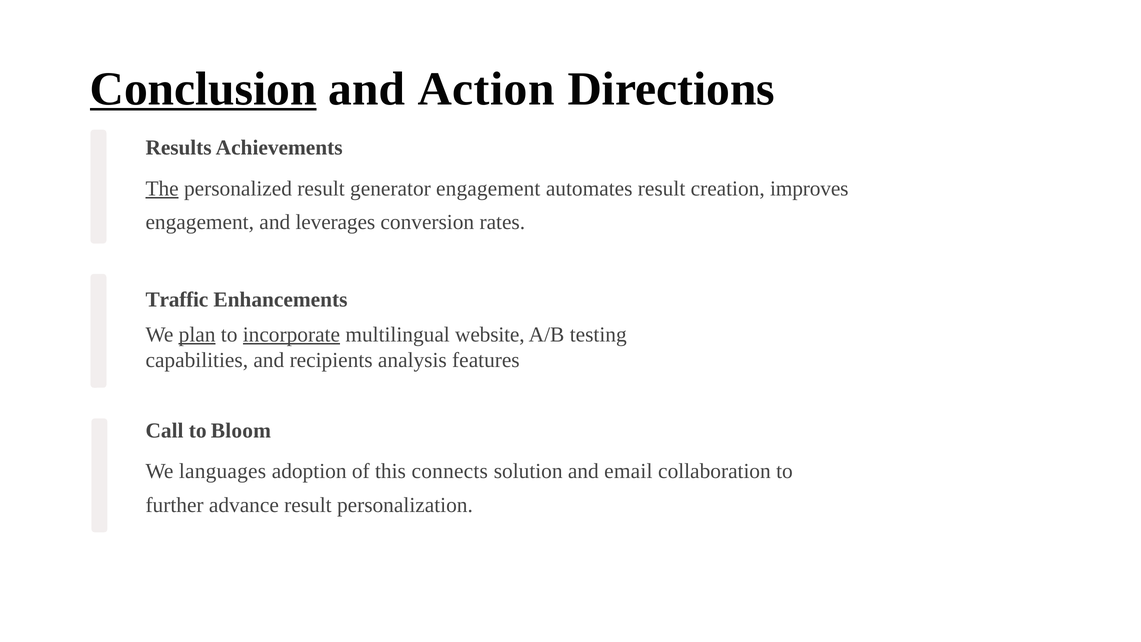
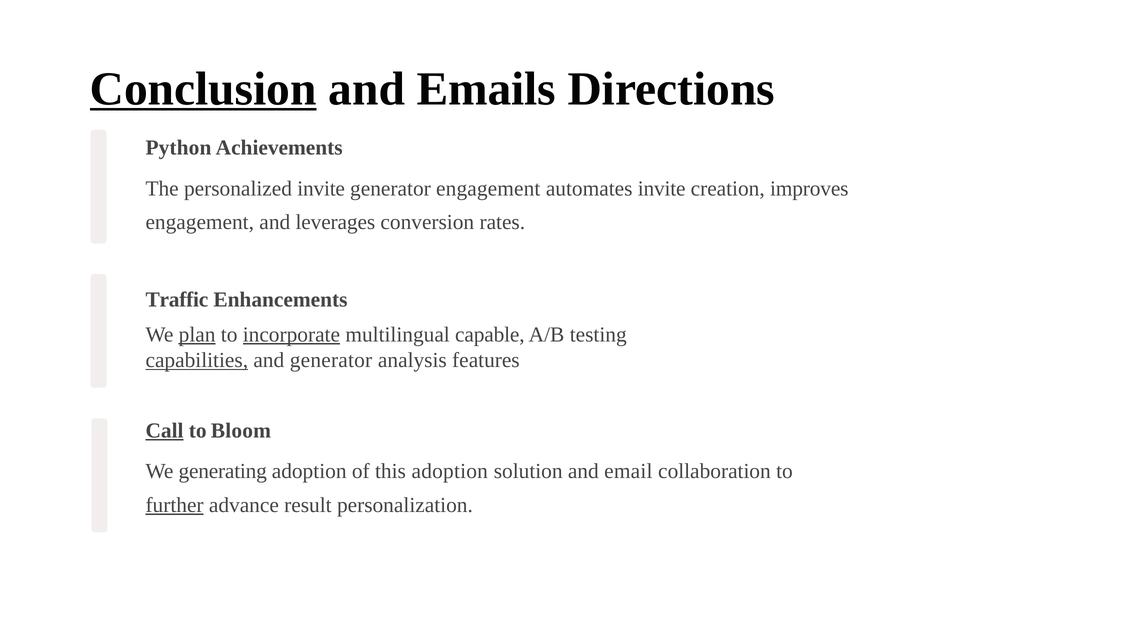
Action: Action -> Emails (486, 89)
Results: Results -> Python (178, 148)
The underline: present -> none (162, 188)
personalized result: result -> invite (321, 188)
automates result: result -> invite (662, 188)
website: website -> capable (490, 334)
capabilities underline: none -> present (197, 360)
and recipients: recipients -> generator (331, 360)
Call underline: none -> present (165, 431)
languages: languages -> generating (223, 471)
this connects: connects -> adoption (450, 471)
further underline: none -> present (175, 505)
